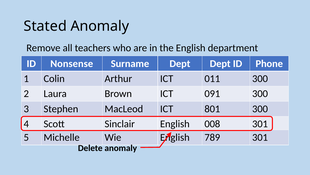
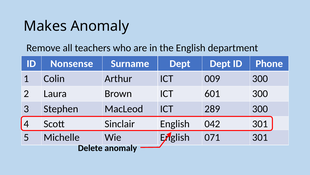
Stated: Stated -> Makes (45, 26)
011: 011 -> 009 (212, 78)
091: 091 -> 601 (212, 93)
801: 801 -> 289 (212, 109)
008: 008 -> 042 (212, 124)
789: 789 -> 071 (212, 137)
